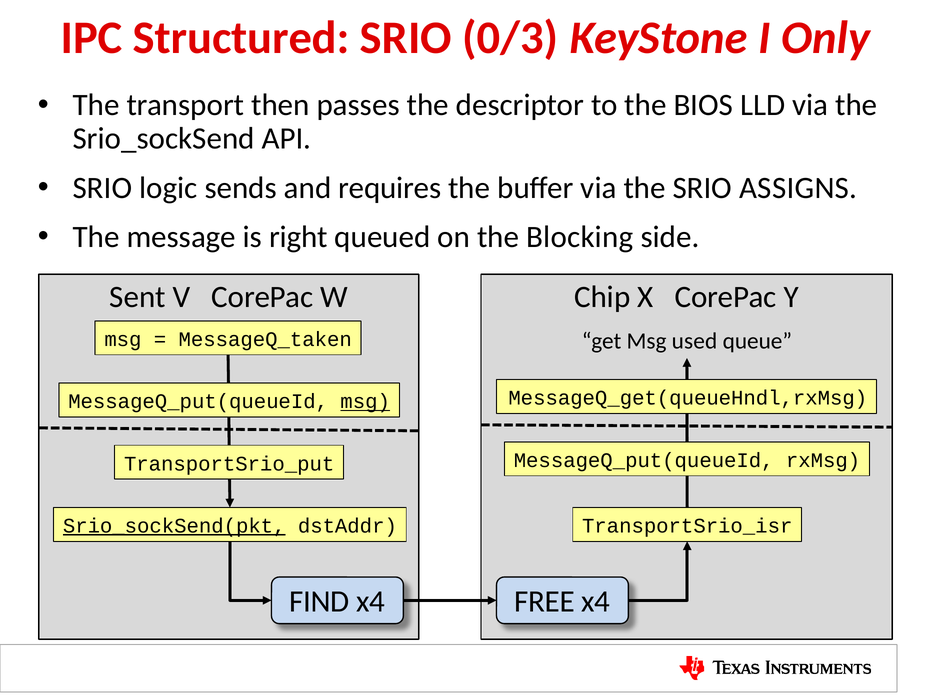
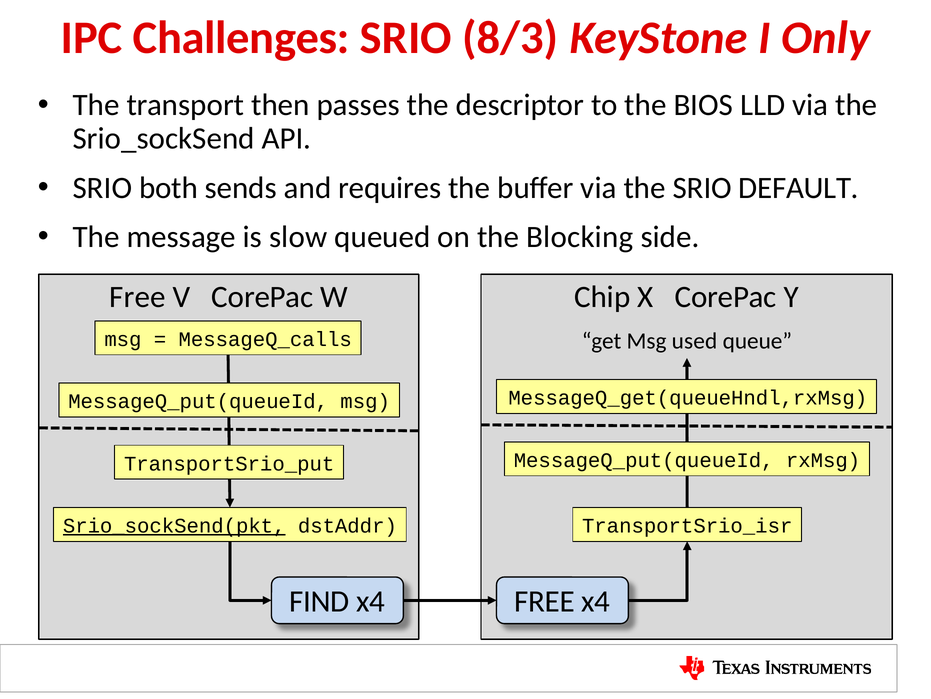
Structured: Structured -> Challenges (241, 38)
0/3: 0/3 -> 8/3 (510, 38)
logic: logic -> both (169, 188)
ASSIGNS: ASSIGNS -> DEFAULT (799, 188)
right: right -> slow (298, 237)
Sent: Sent -> Free (138, 297)
MessageQ_taken: MessageQ_taken -> MessageQ_calls (265, 339)
msg underline: present -> none (365, 401)
